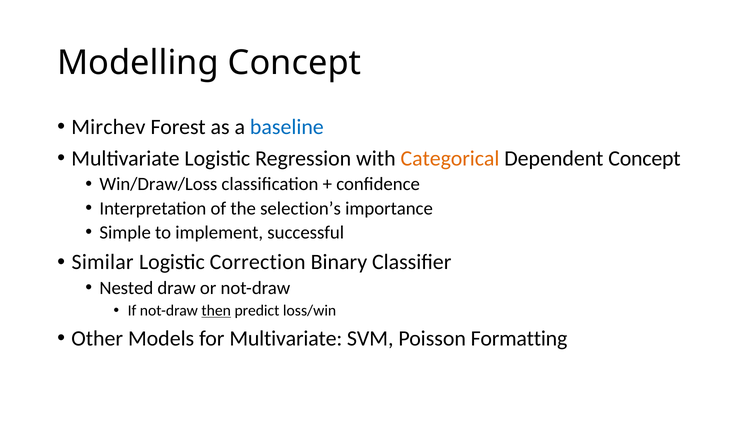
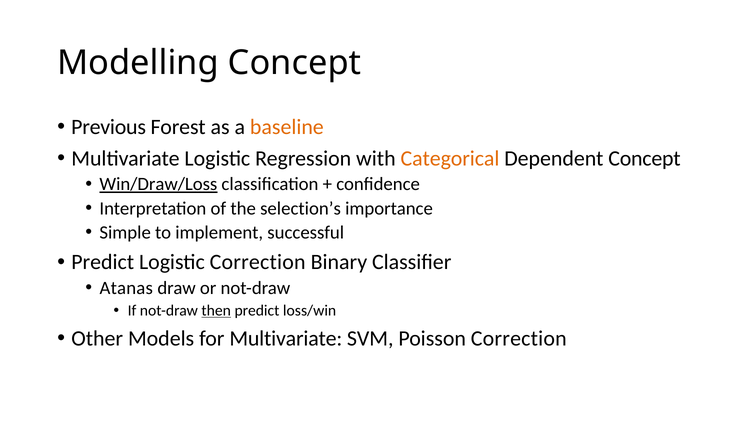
Mirchev: Mirchev -> Previous (109, 127)
baseline colour: blue -> orange (287, 127)
Win/Draw/Loss underline: none -> present (158, 184)
Similar: Similar -> Predict (103, 262)
Nested: Nested -> Atanas (126, 288)
Poisson Formatting: Formatting -> Correction (519, 339)
